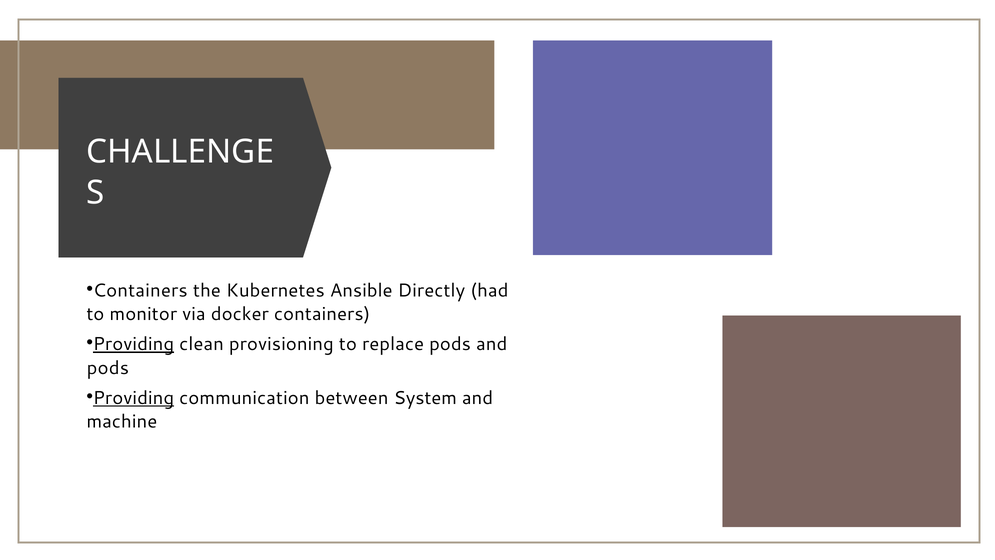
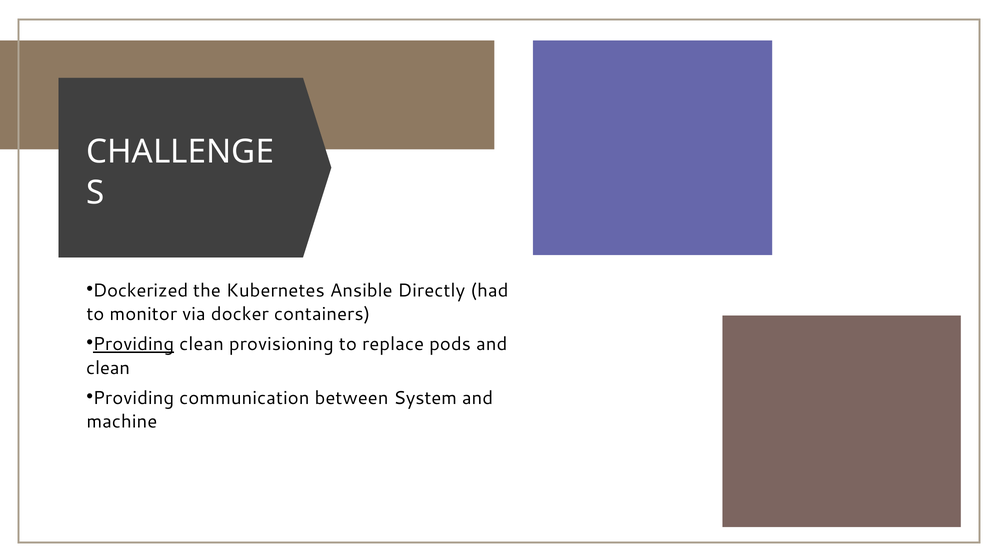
Containers: Containers -> Dockerized (140, 290)
pods: pods -> clean (108, 368)
Providing underline: present -> none (133, 398)
